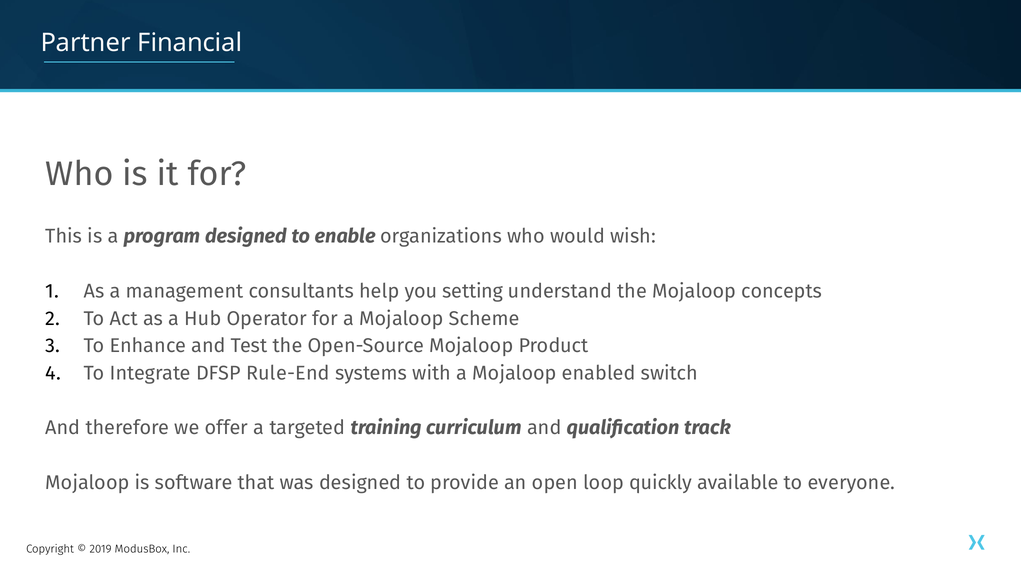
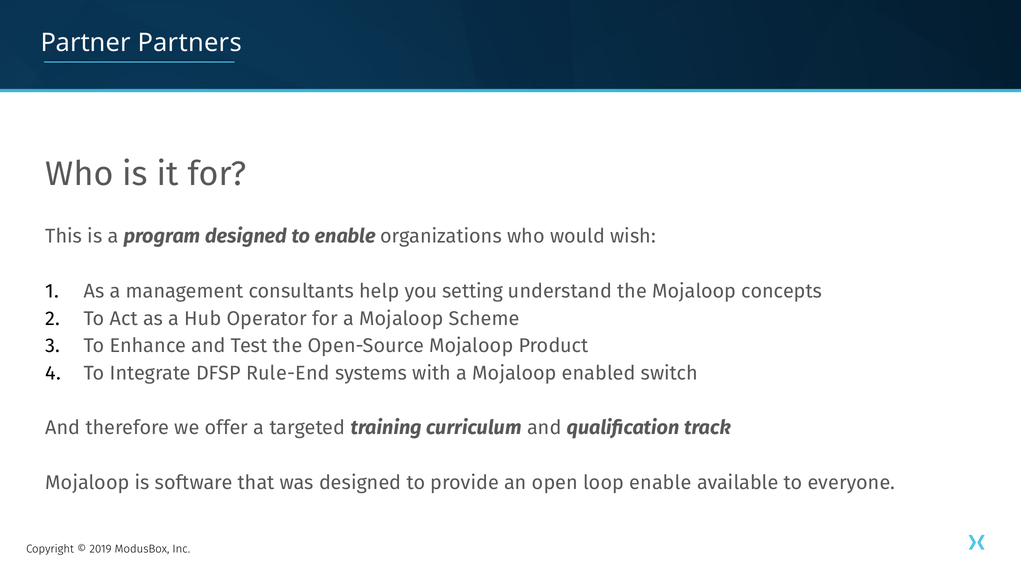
Financial: Financial -> Partners (190, 43)
loop quickly: quickly -> enable (660, 483)
